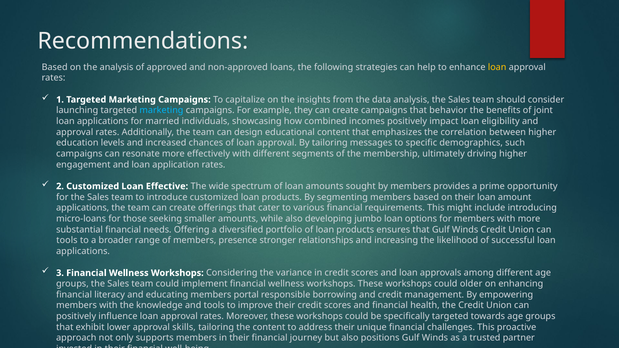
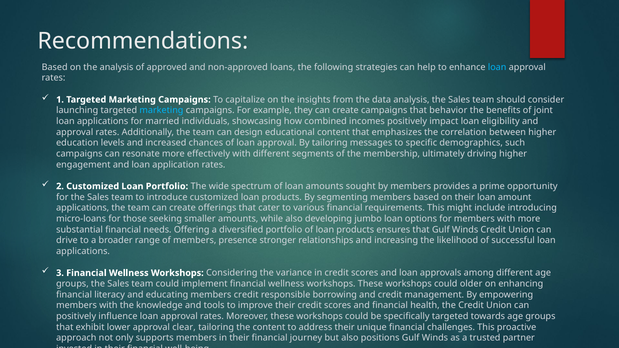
loan colour: yellow -> light blue (497, 67)
Loan Effective: Effective -> Portfolio (167, 186)
tools: tools -> drive (67, 241)
members portal: portal -> credit (246, 295)
skills: skills -> clear (184, 327)
